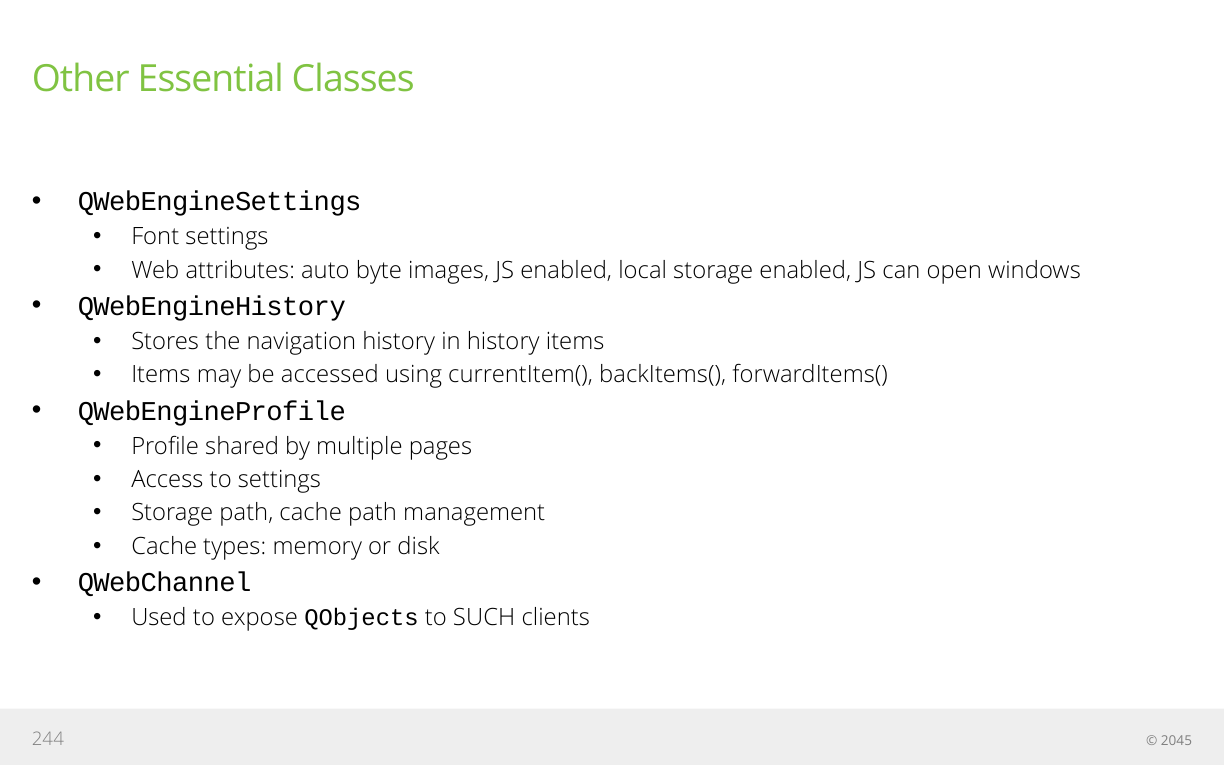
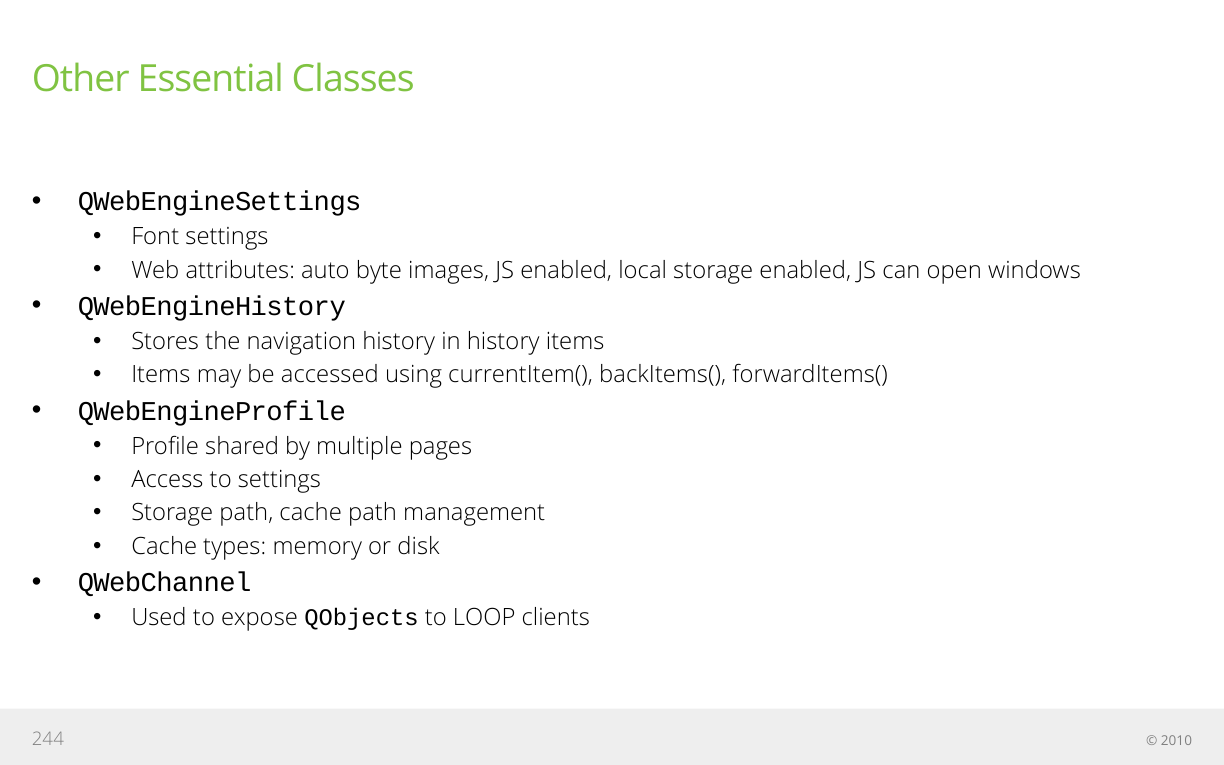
SUCH: SUCH -> LOOP (484, 618)
2045: 2045 -> 2010 (1176, 741)
